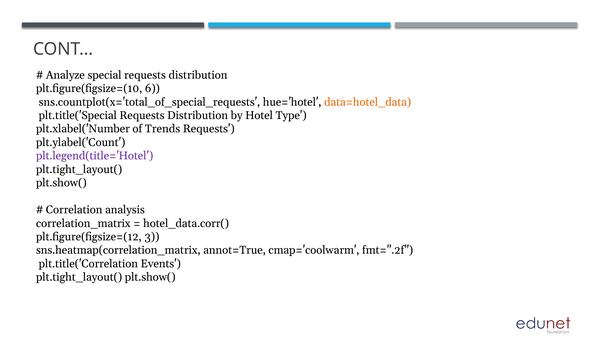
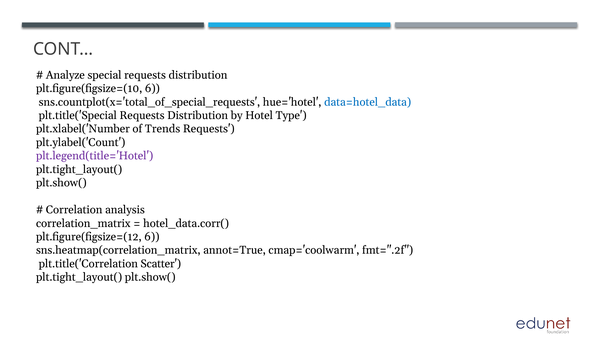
data=hotel_data colour: orange -> blue (368, 102)
plt.figure(figsize=(12 3: 3 -> 6 (152, 237)
Events: Events -> Scatter (161, 264)
